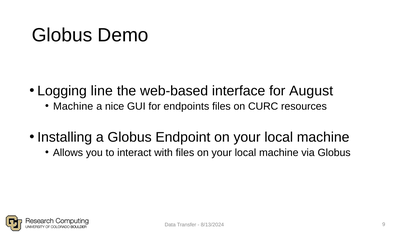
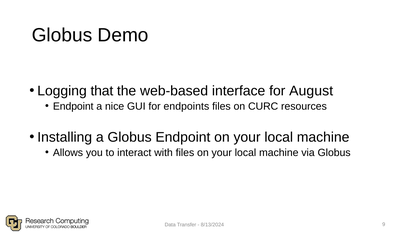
line: line -> that (102, 91)
Machine: Machine -> Endpoint (73, 106)
